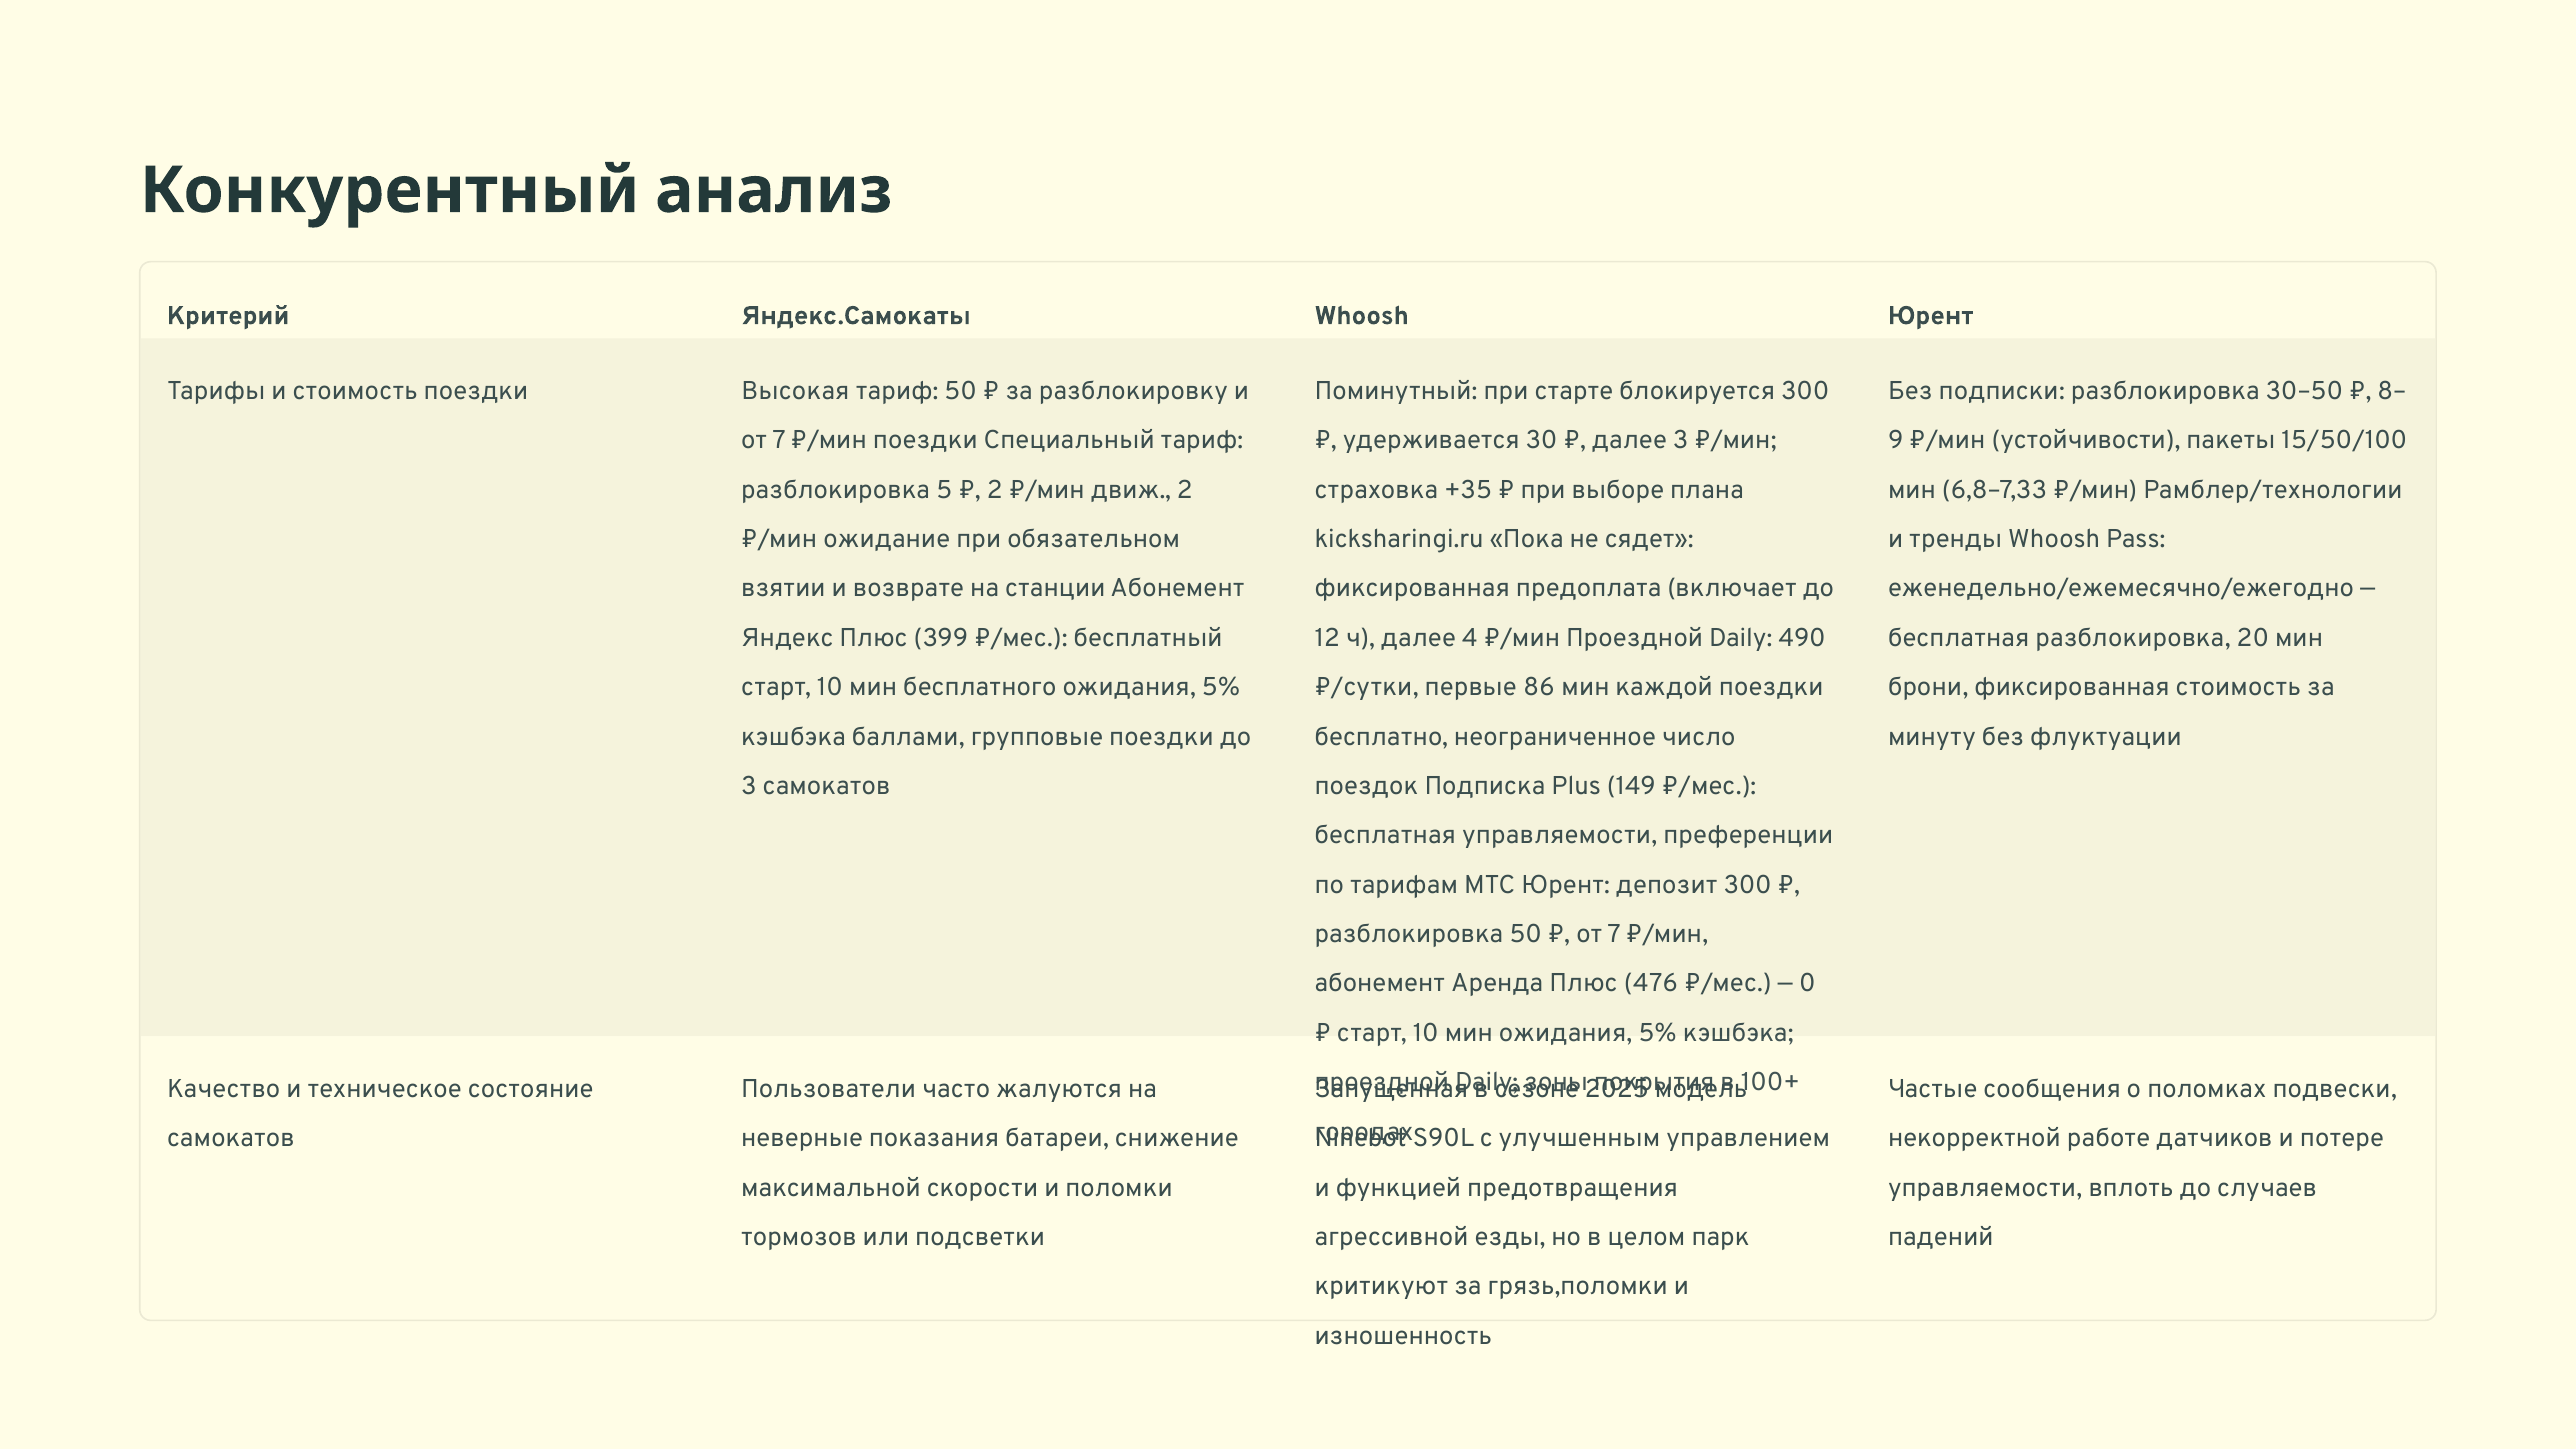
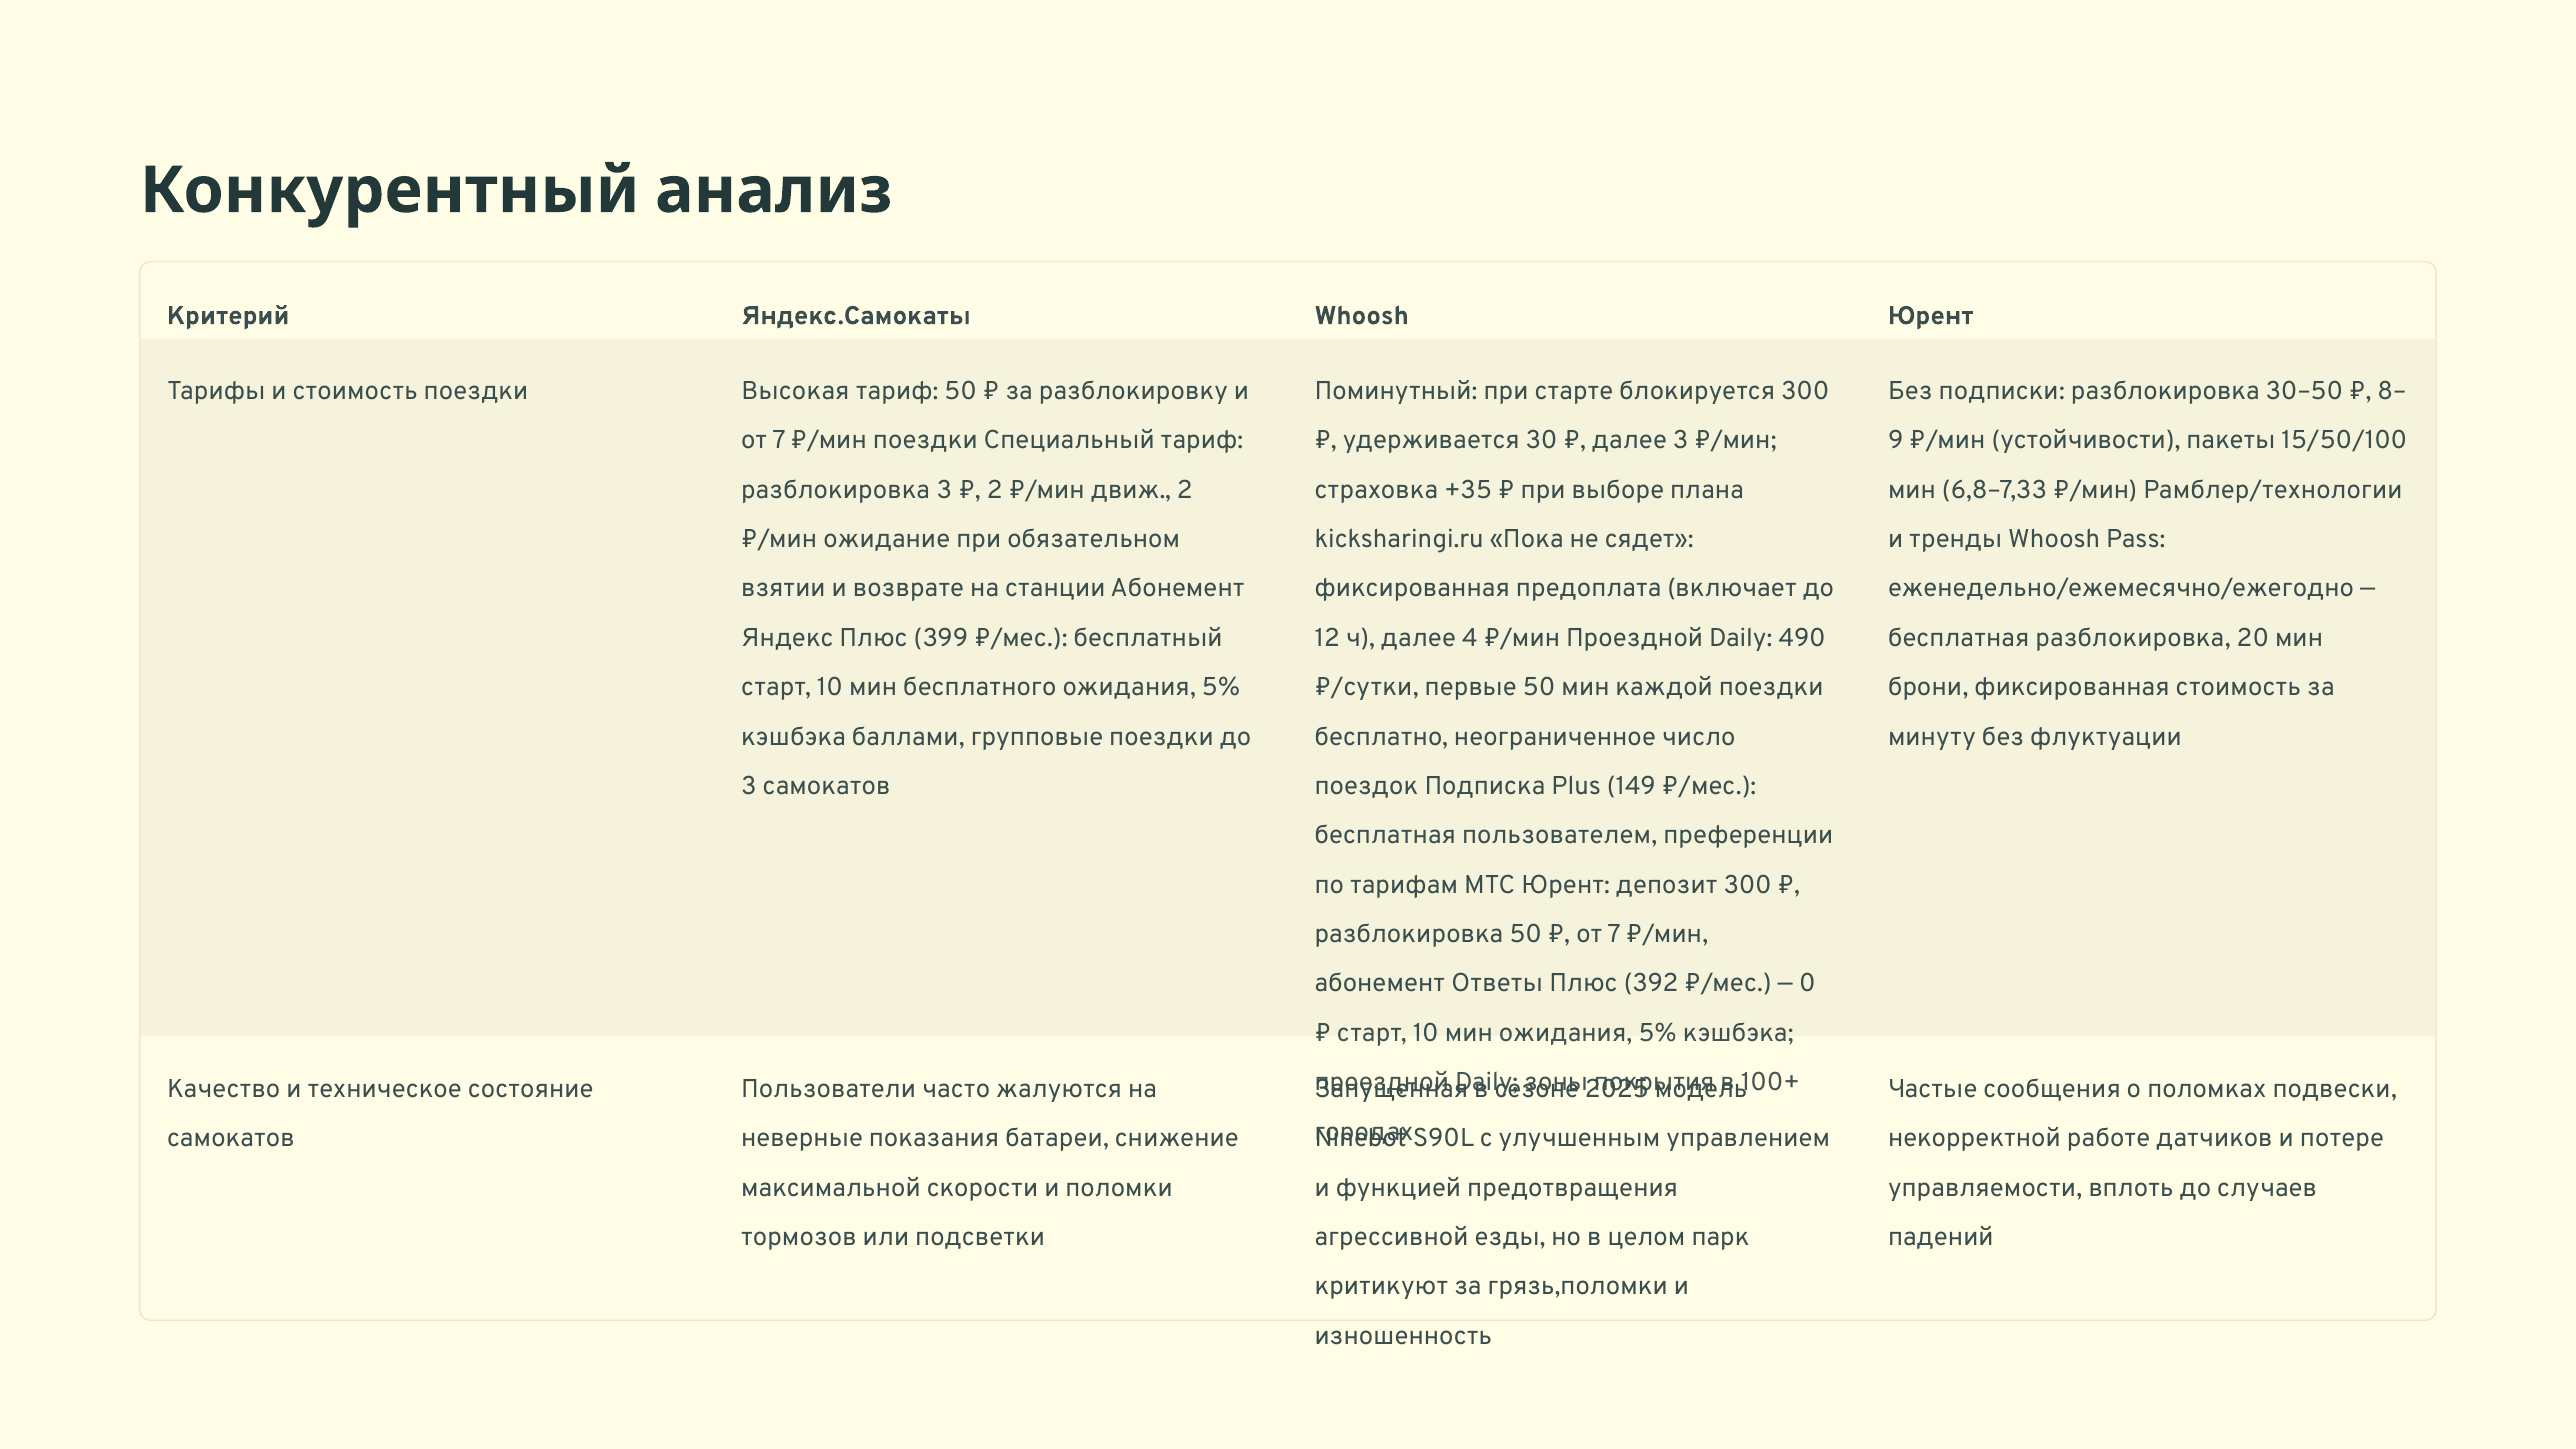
разблокировка 5: 5 -> 3 (944, 490)
первые 86: 86 -> 50 (1539, 687)
бесплатная управляемости: управляемости -> пользователем (1560, 835)
Аренда: Аренда -> Ответы (1497, 983)
476: 476 -> 392 (1651, 983)
